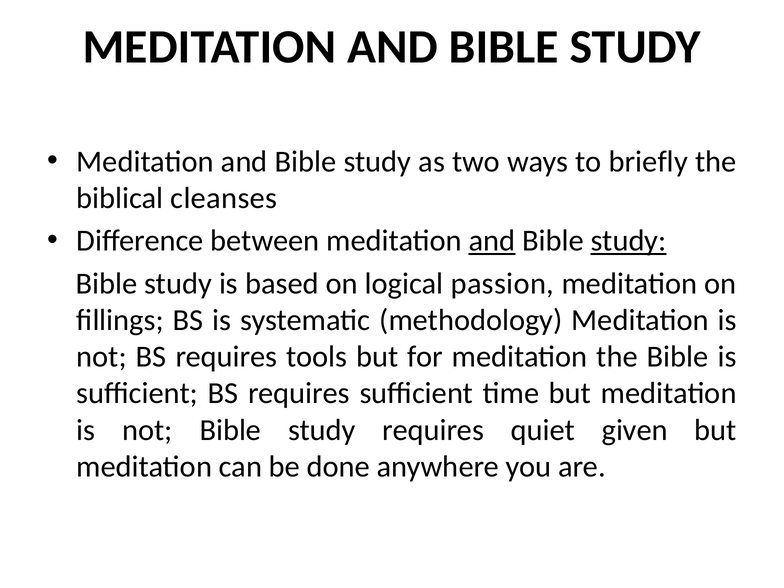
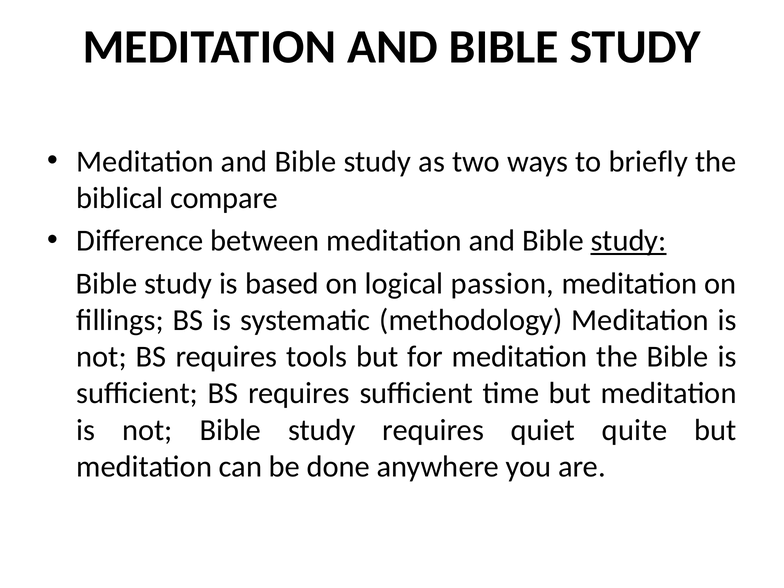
cleanses: cleanses -> compare (224, 198)
and underline: present -> none (492, 241)
given: given -> quite (635, 430)
